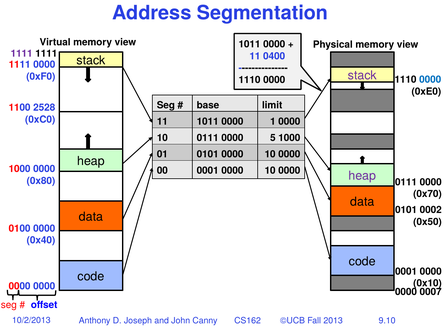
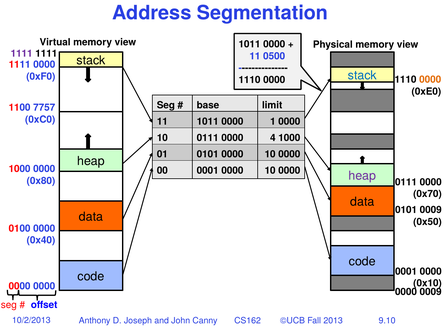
0400: 0400 -> 0500 (274, 56)
stack colour: purple -> blue (362, 75)
0000 colour: blue -> orange (430, 79)
2528: 2528 -> 7757 (44, 108)
5: 5 -> 4 (273, 138)
0101 0002: 0002 -> 0009 (431, 210)
0000 0007: 0007 -> 0009 (431, 291)
